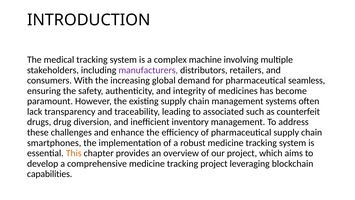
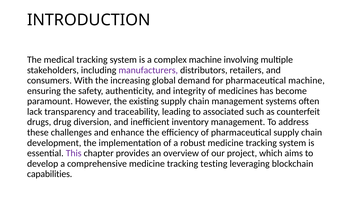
pharmaceutical seamless: seamless -> machine (307, 80)
smartphones: smartphones -> development (54, 143)
This colour: orange -> purple (74, 153)
tracking project: project -> testing (214, 163)
